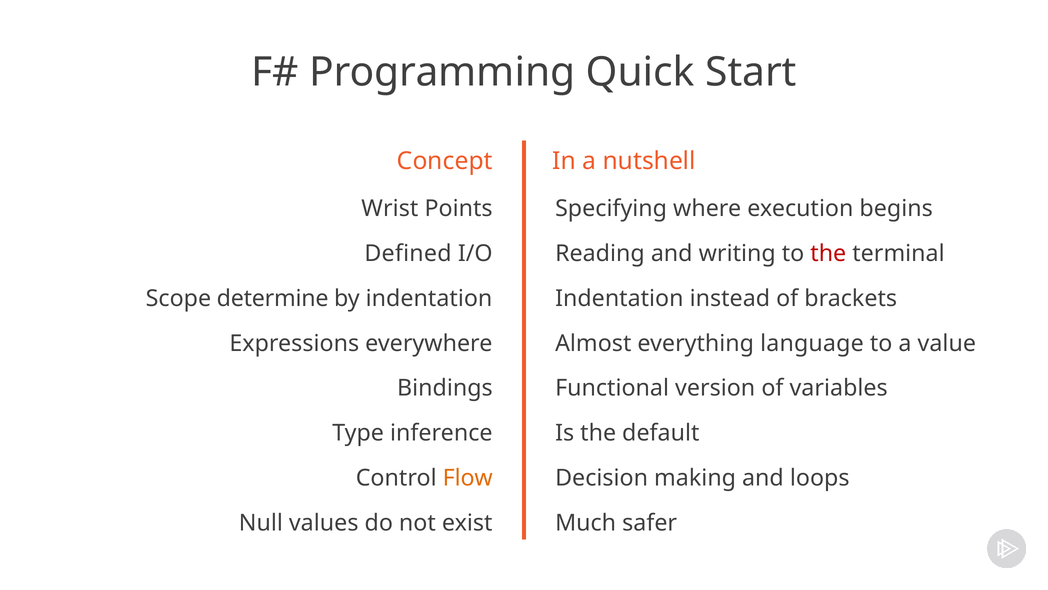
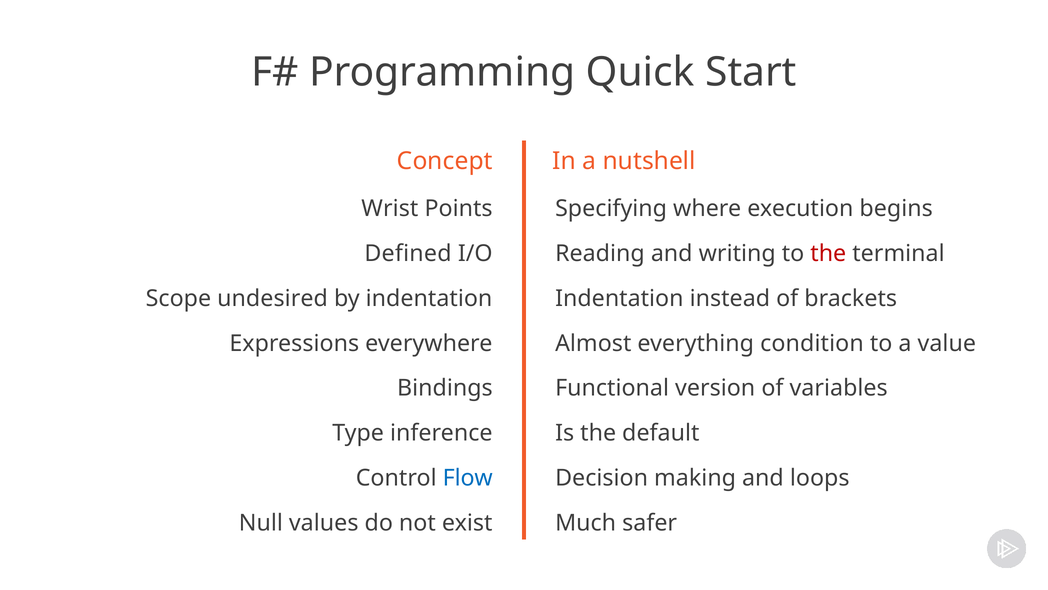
determine: determine -> undesired (273, 298)
language: language -> condition (812, 343)
Flow colour: orange -> blue (468, 478)
